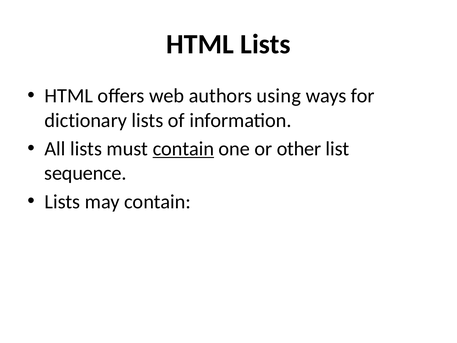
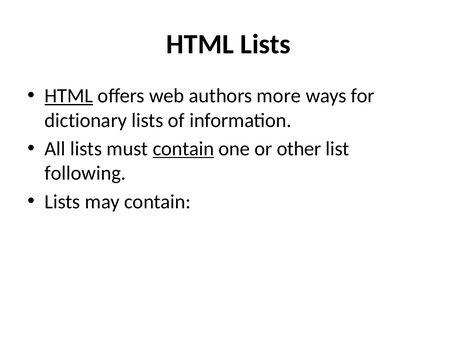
HTML underline: none -> present (69, 96)
using: using -> more (279, 96)
sequence: sequence -> following (85, 173)
